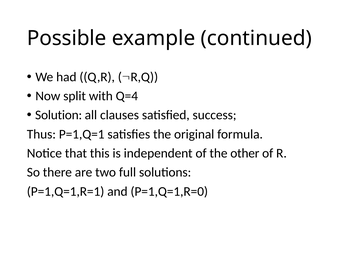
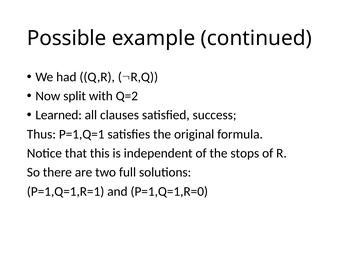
Q=4: Q=4 -> Q=2 (127, 96)
Solution: Solution -> Learned (59, 115)
other: other -> stops (245, 153)
